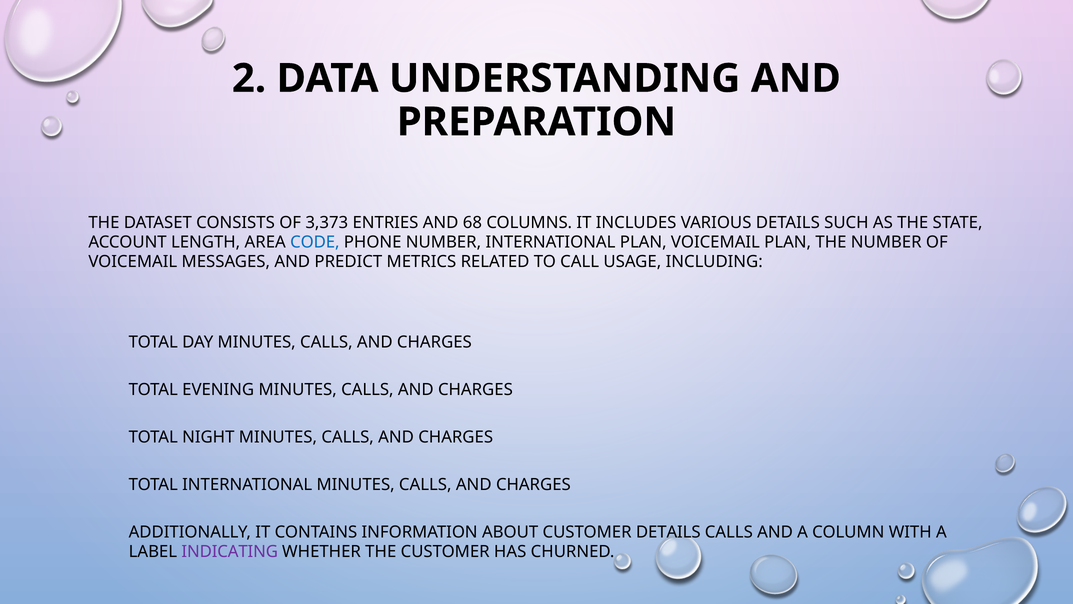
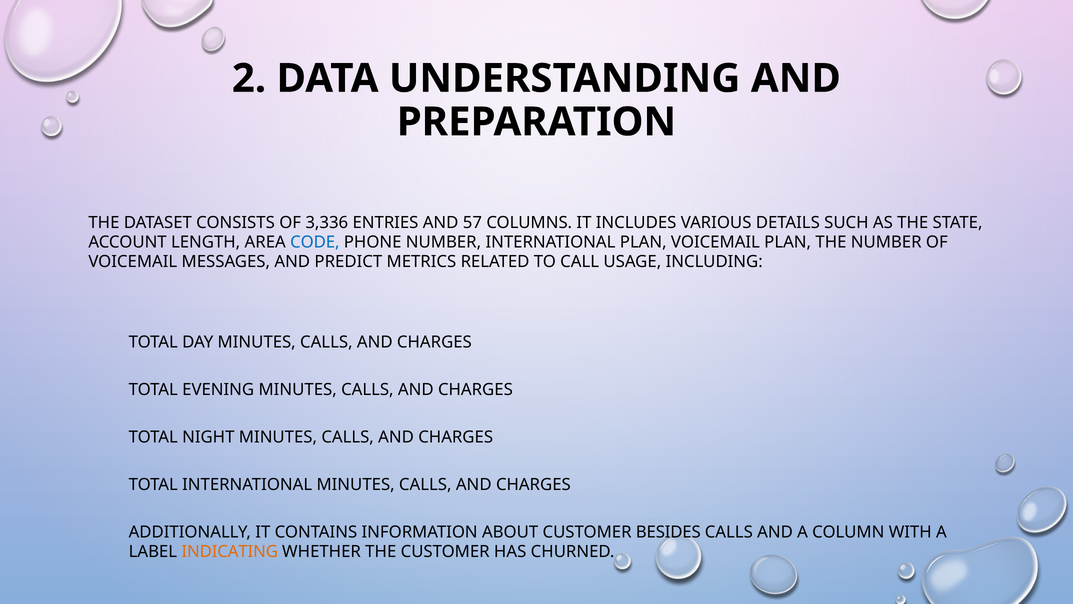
3,373: 3,373 -> 3,336 (327, 223)
68: 68 -> 57 (472, 223)
CUSTOMER DETAILS: DETAILS -> BESIDES (668, 532)
INDICATING colour: purple -> orange (230, 551)
